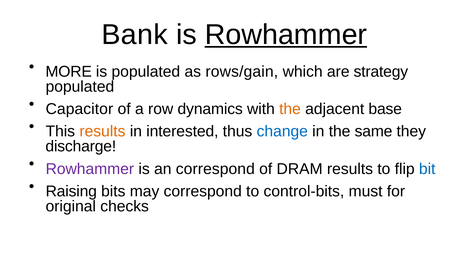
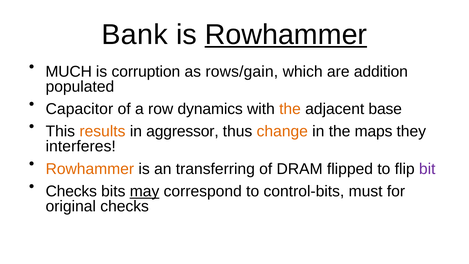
MORE: MORE -> MUCH (69, 72)
is populated: populated -> corruption (146, 72)
strategy: strategy -> addition (381, 72)
interested: interested -> aggressor (182, 131)
change colour: blue -> orange (282, 131)
same: same -> maps (374, 131)
discharge: discharge -> interferes (81, 146)
Rowhammer colour: purple -> orange (90, 169)
an correspond: correspond -> transferring (215, 169)
DRAM results: results -> flipped (350, 169)
bit colour: blue -> purple (427, 169)
Raising: Raising -> Checks (71, 191)
may underline: none -> present (145, 191)
